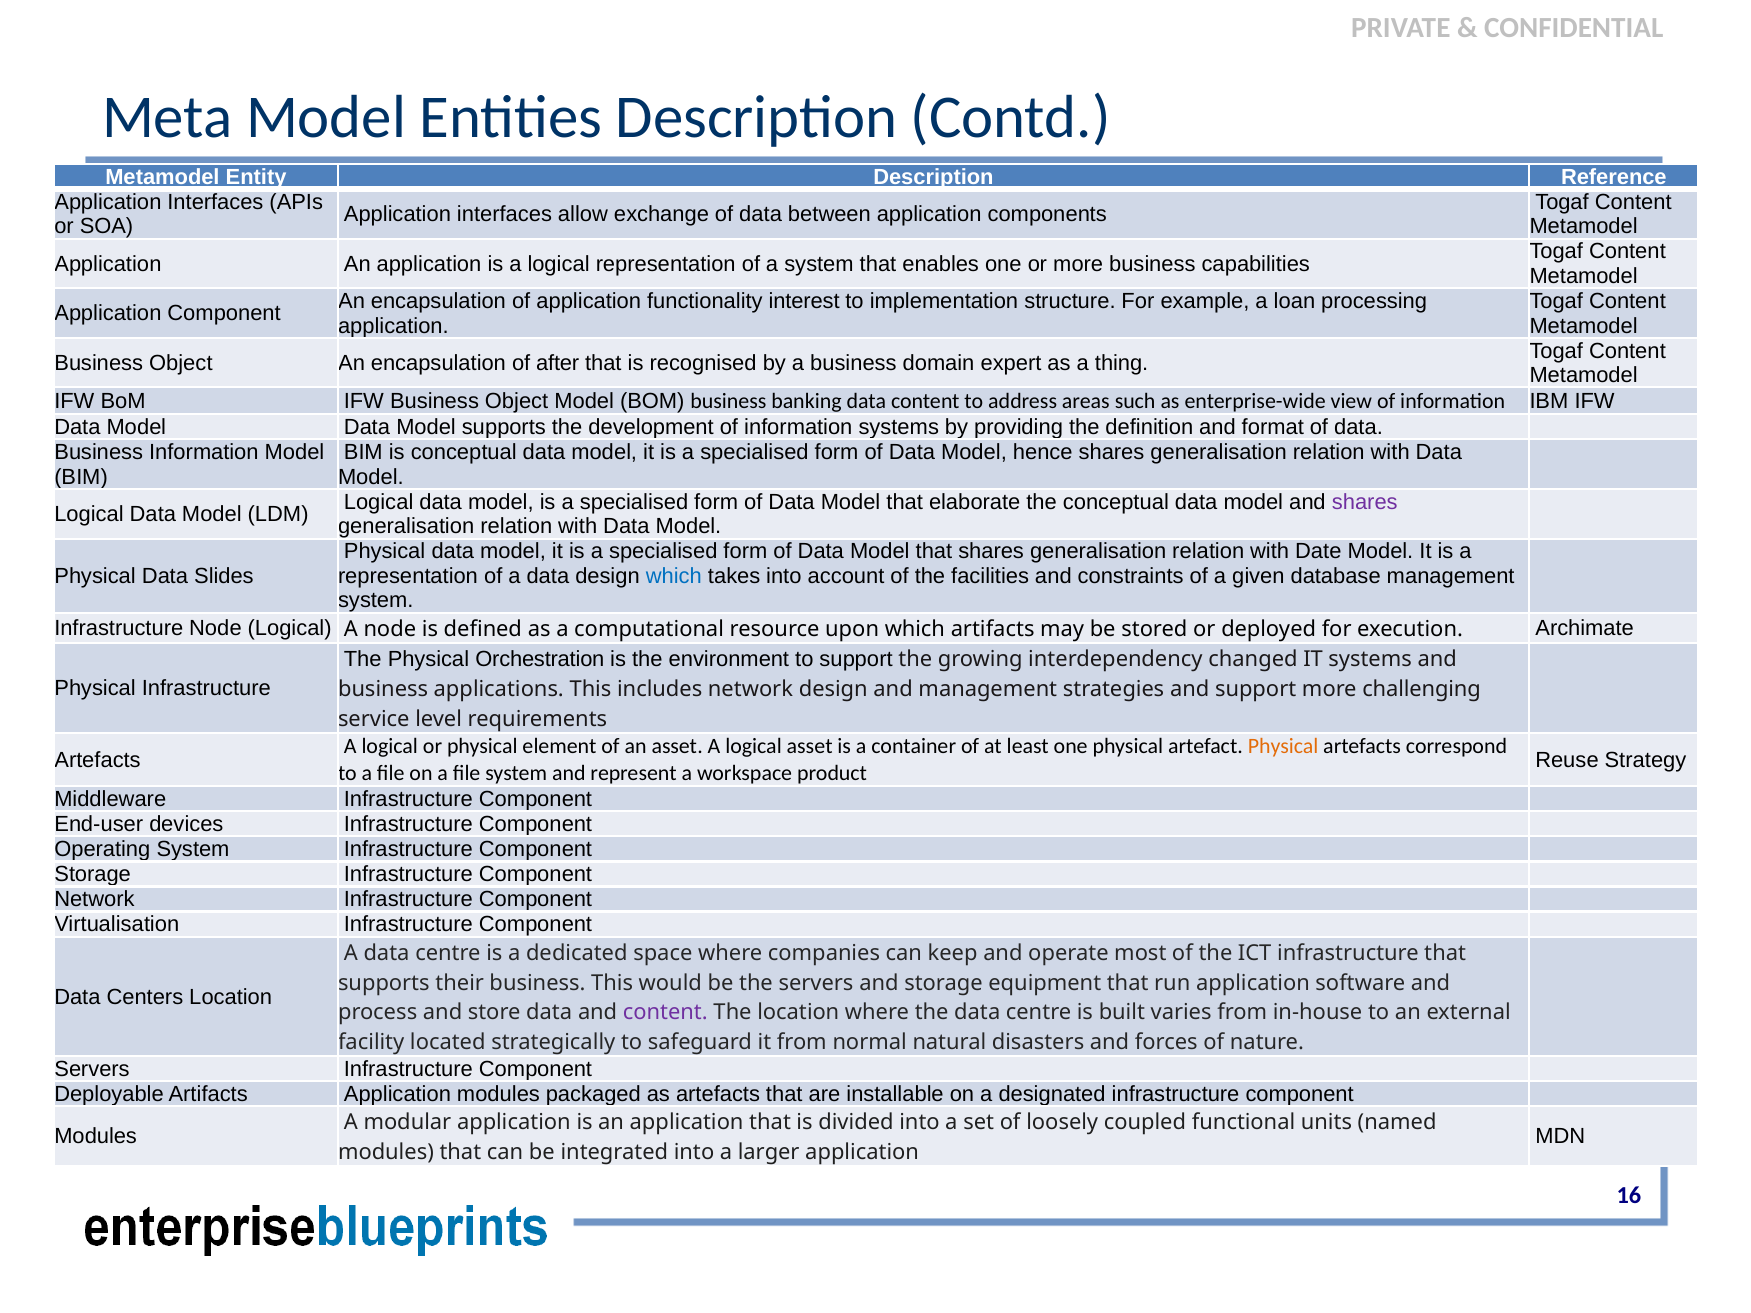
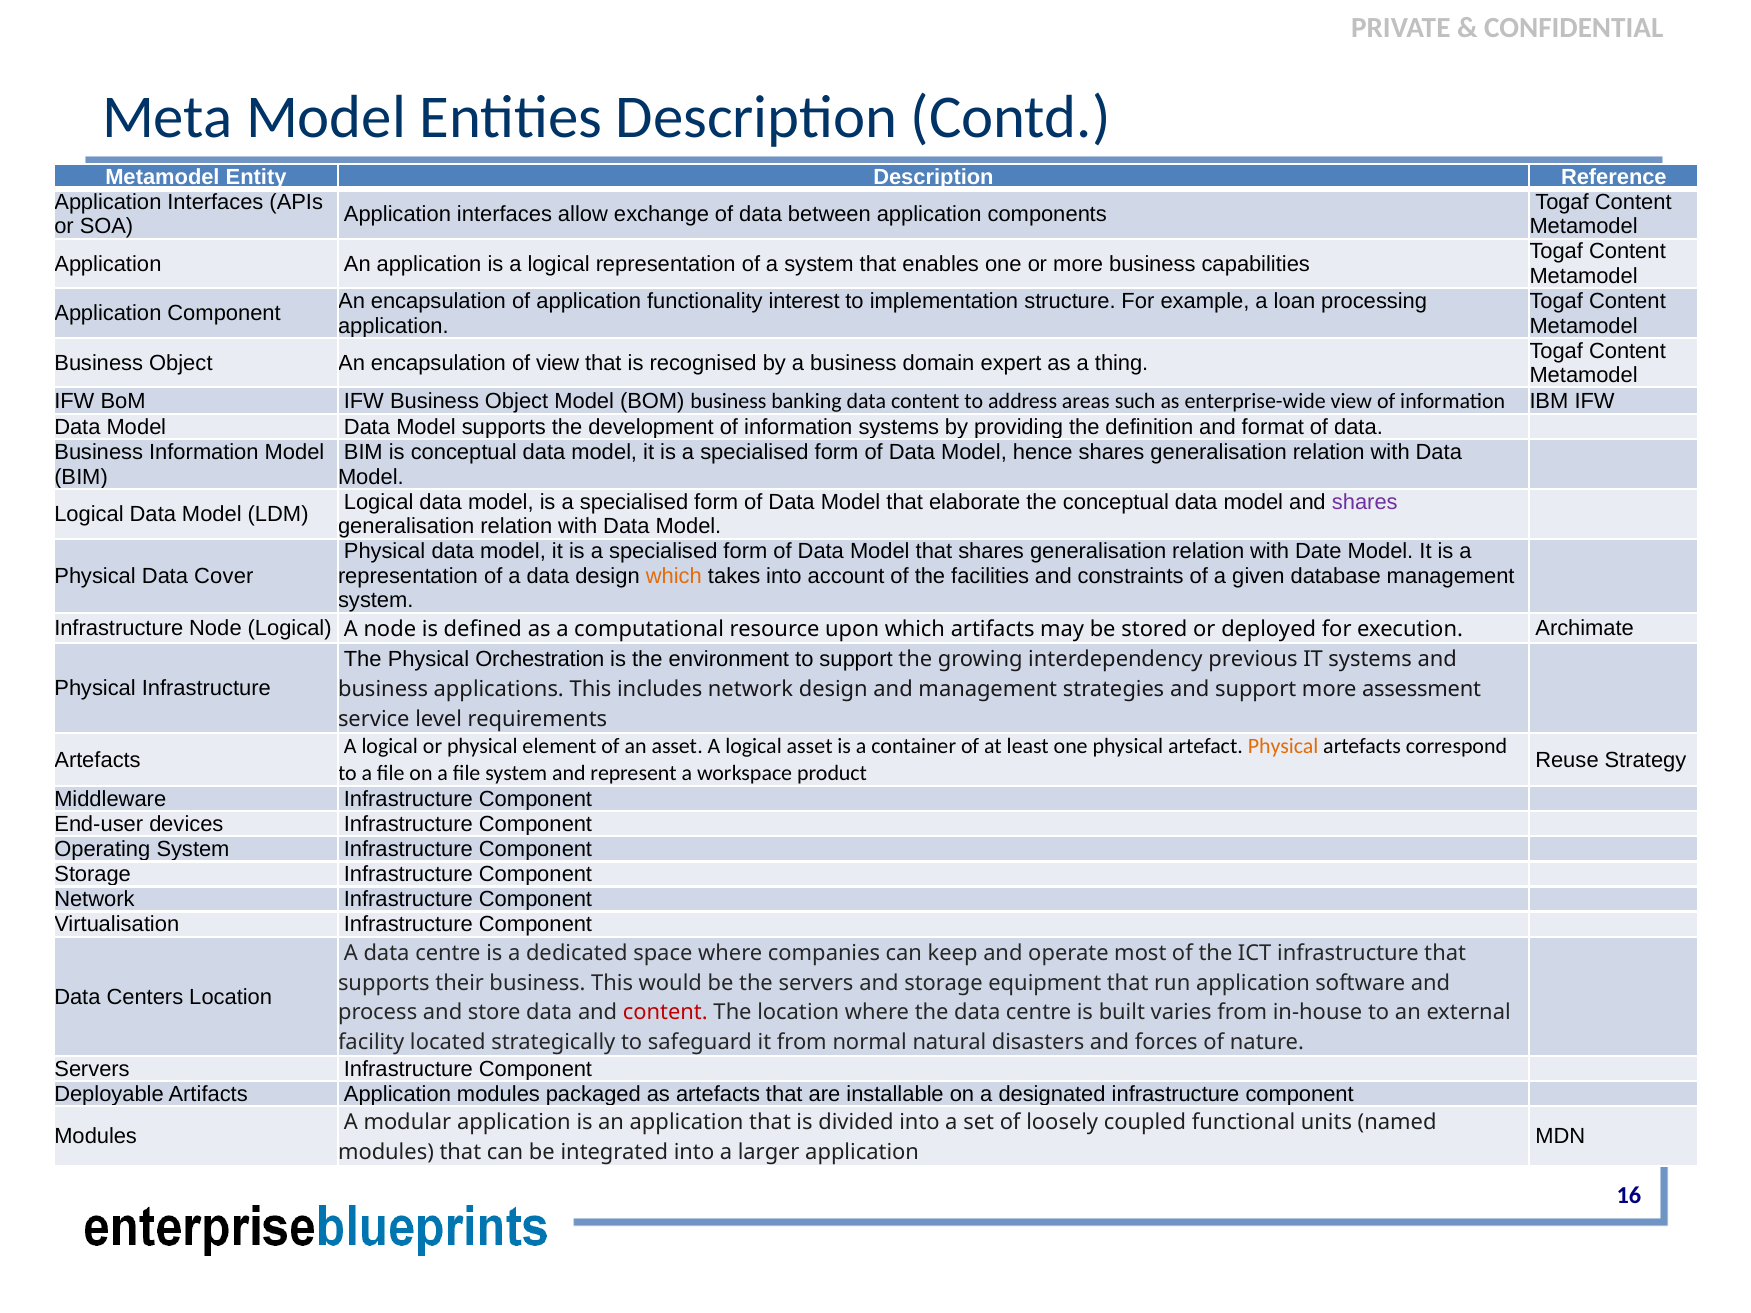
of after: after -> view (558, 363)
Slides: Slides -> Cover (224, 576)
which colour: blue -> orange (674, 576)
changed: changed -> previous (1253, 660)
challenging: challenging -> assessment (1422, 689)
content colour: purple -> red (665, 1013)
